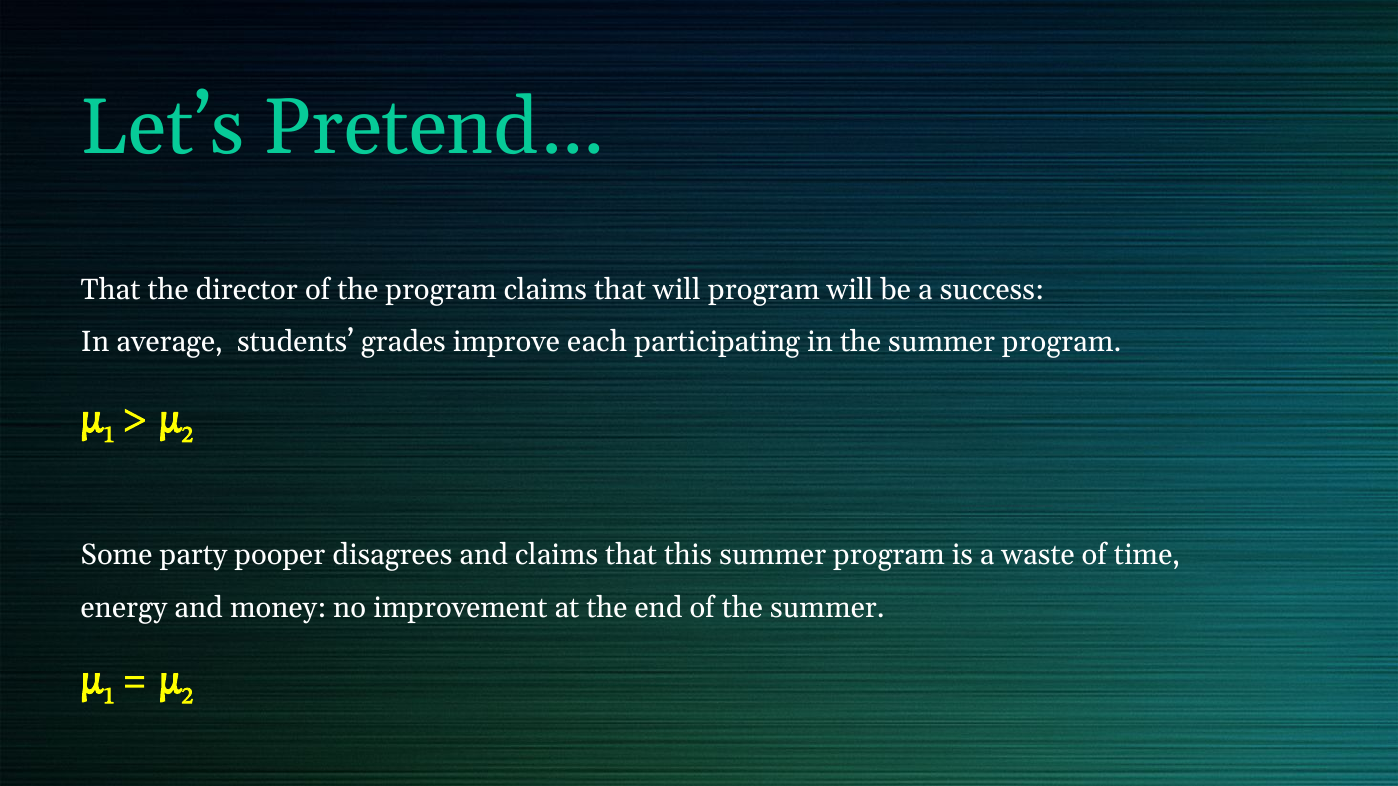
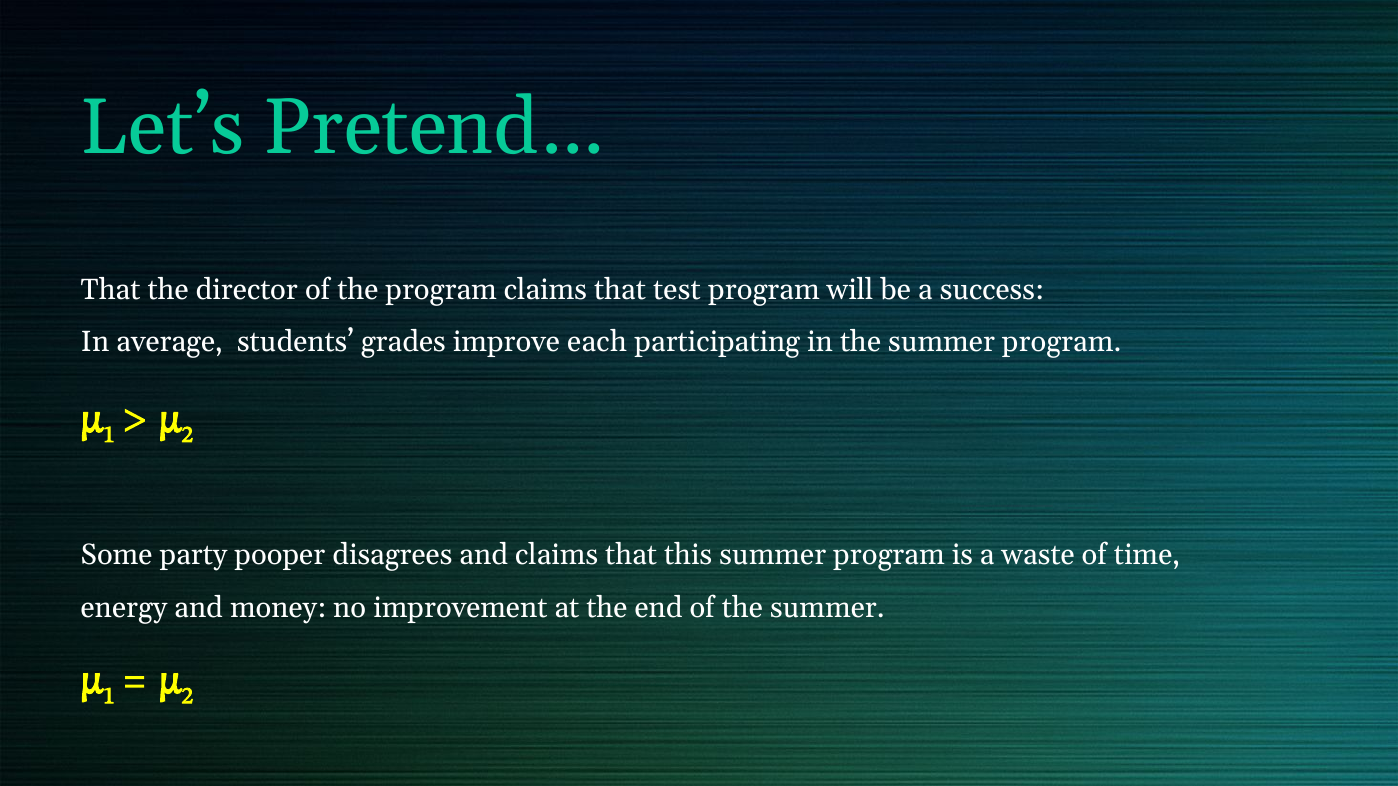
that will: will -> test (677, 290)
